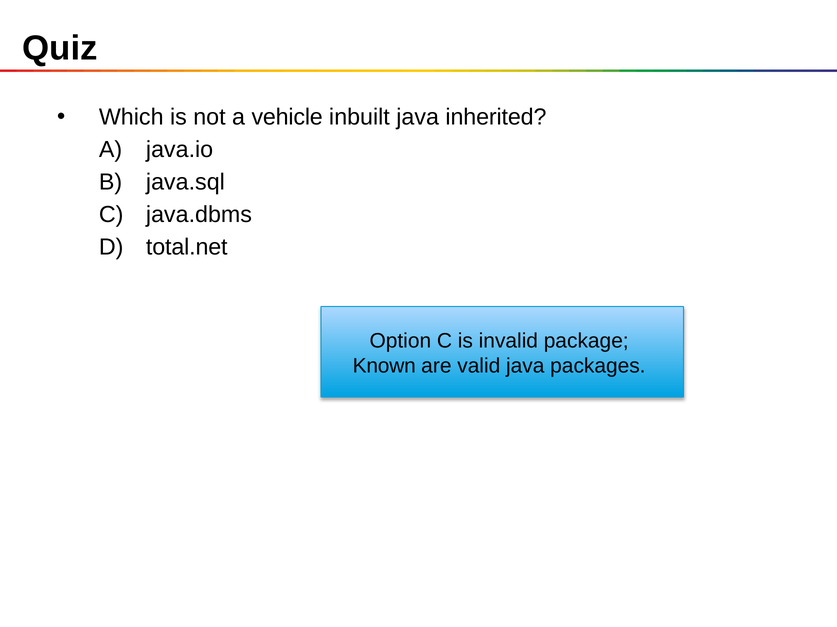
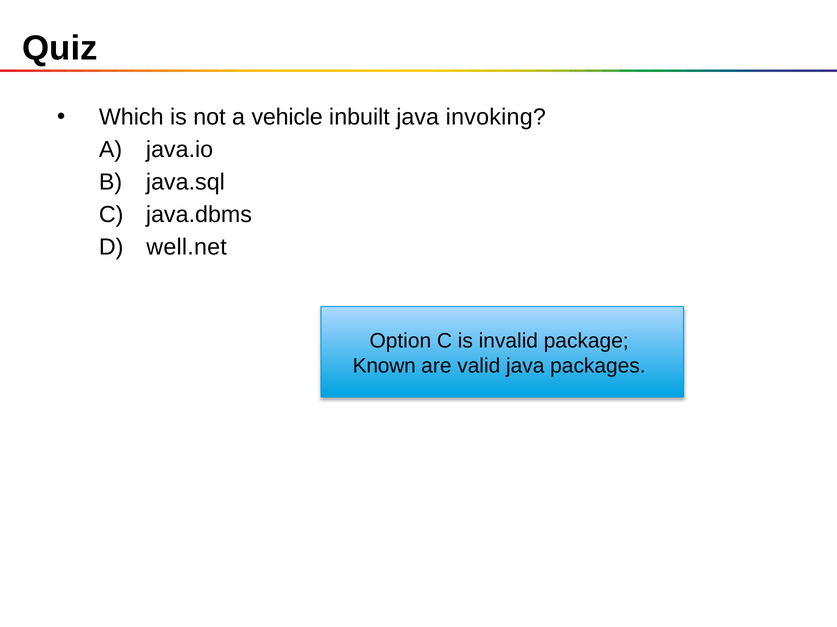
inherited: inherited -> invoking (496, 117)
total.net: total.net -> well.net (187, 248)
